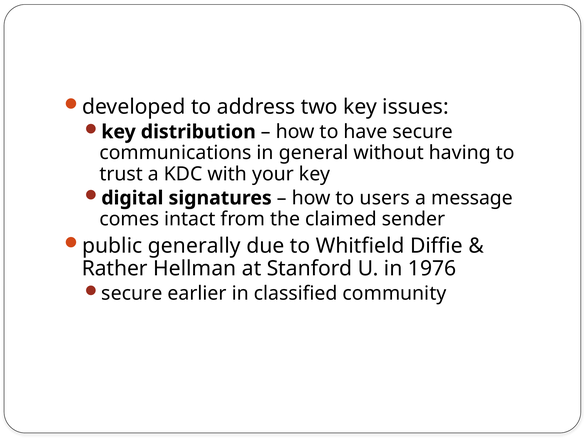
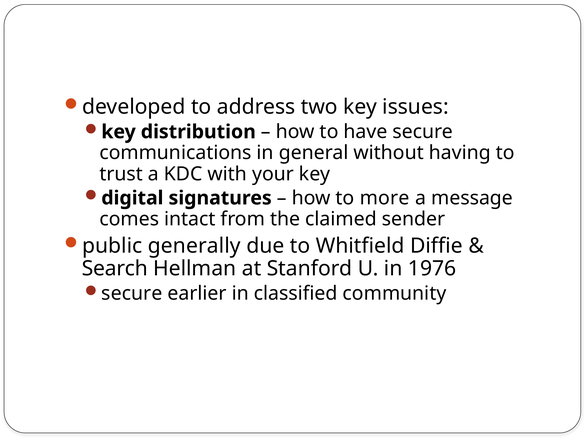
users: users -> more (385, 198)
Rather: Rather -> Search (115, 268)
